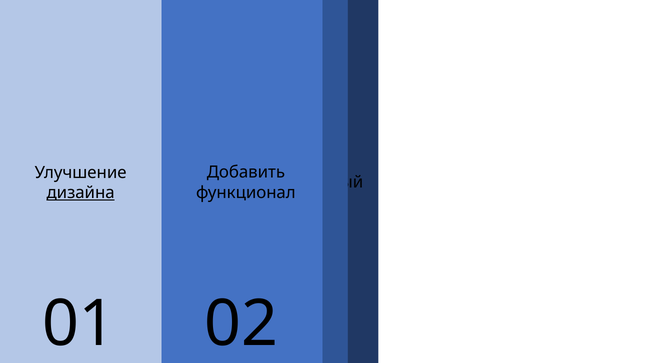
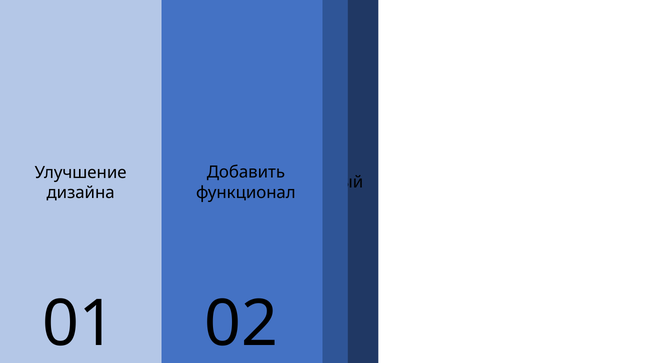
дизайна underline: present -> none (81, 193)
